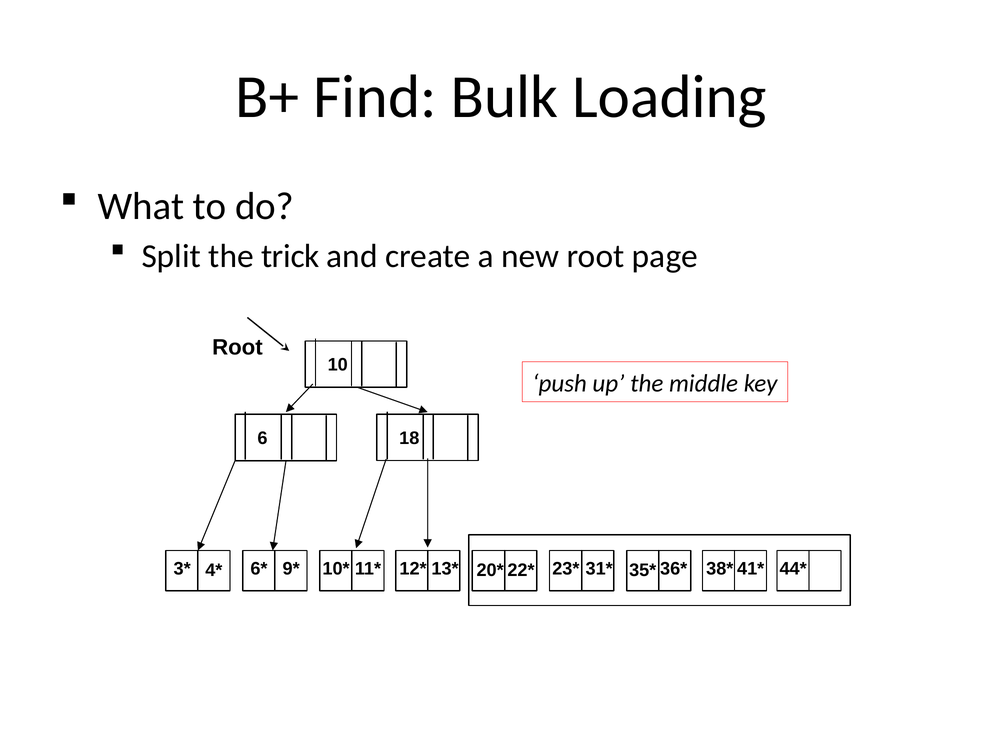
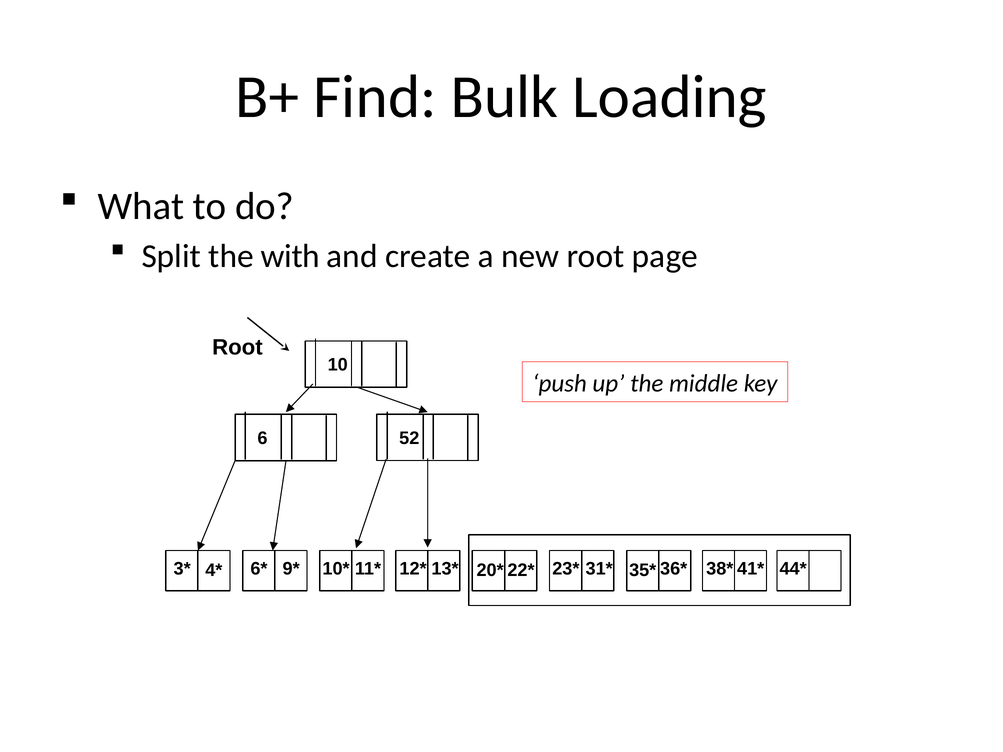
trick: trick -> with (290, 256)
18: 18 -> 52 (409, 438)
